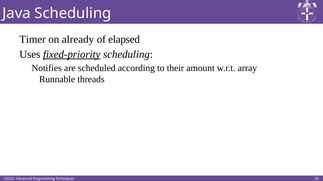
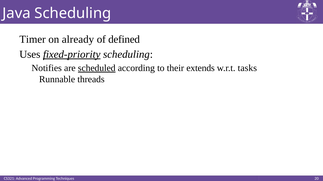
elapsed: elapsed -> defined (124, 39)
scheduled underline: none -> present (97, 68)
amount: amount -> extends (201, 68)
array: array -> tasks (247, 68)
